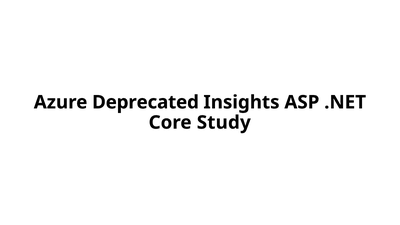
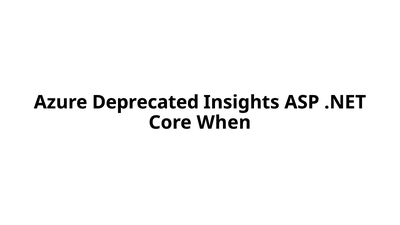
Study: Study -> When (224, 123)
